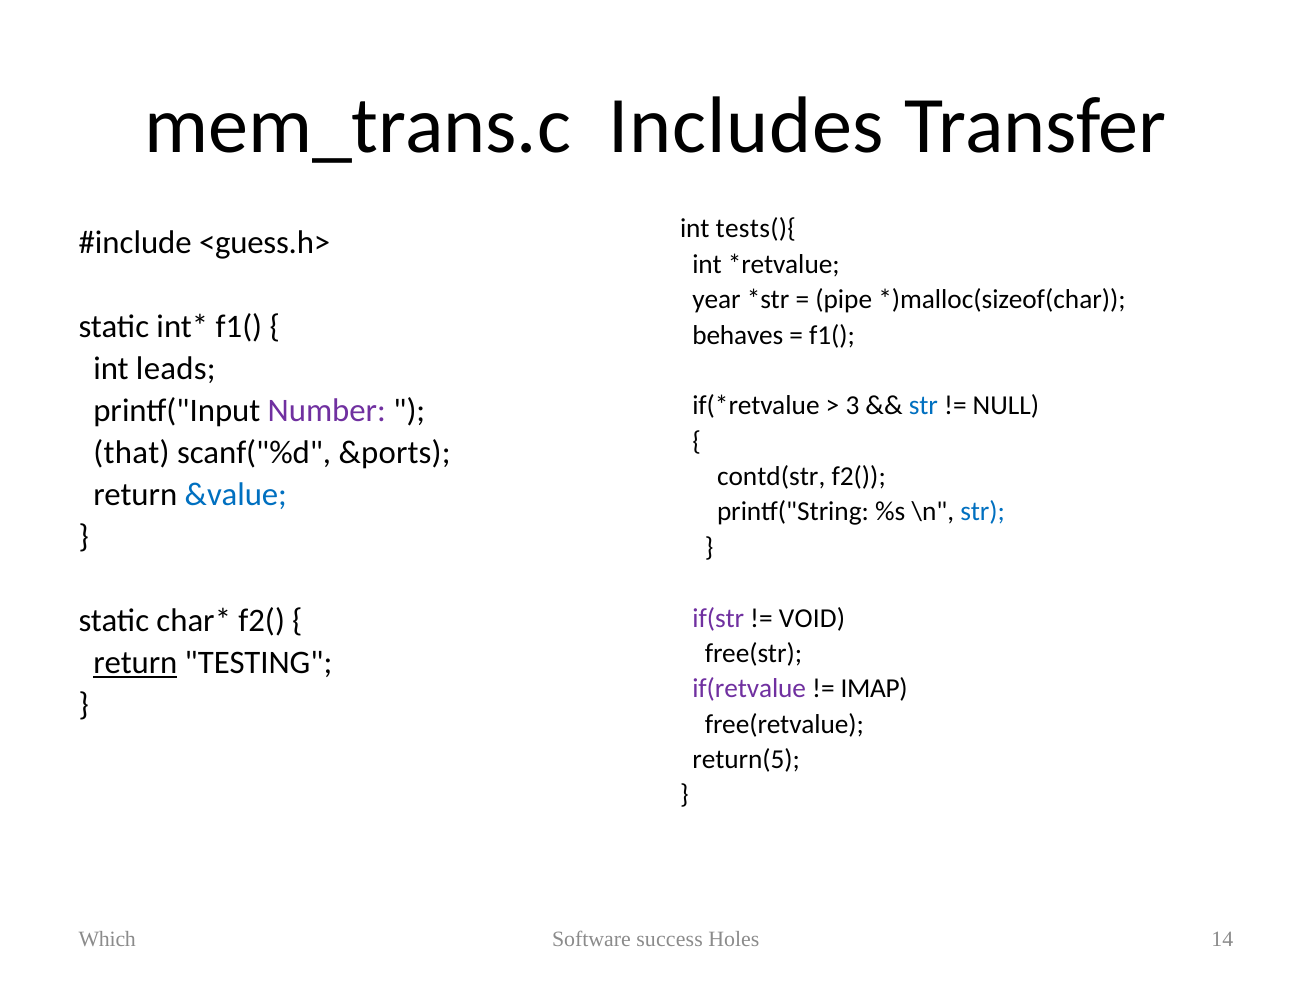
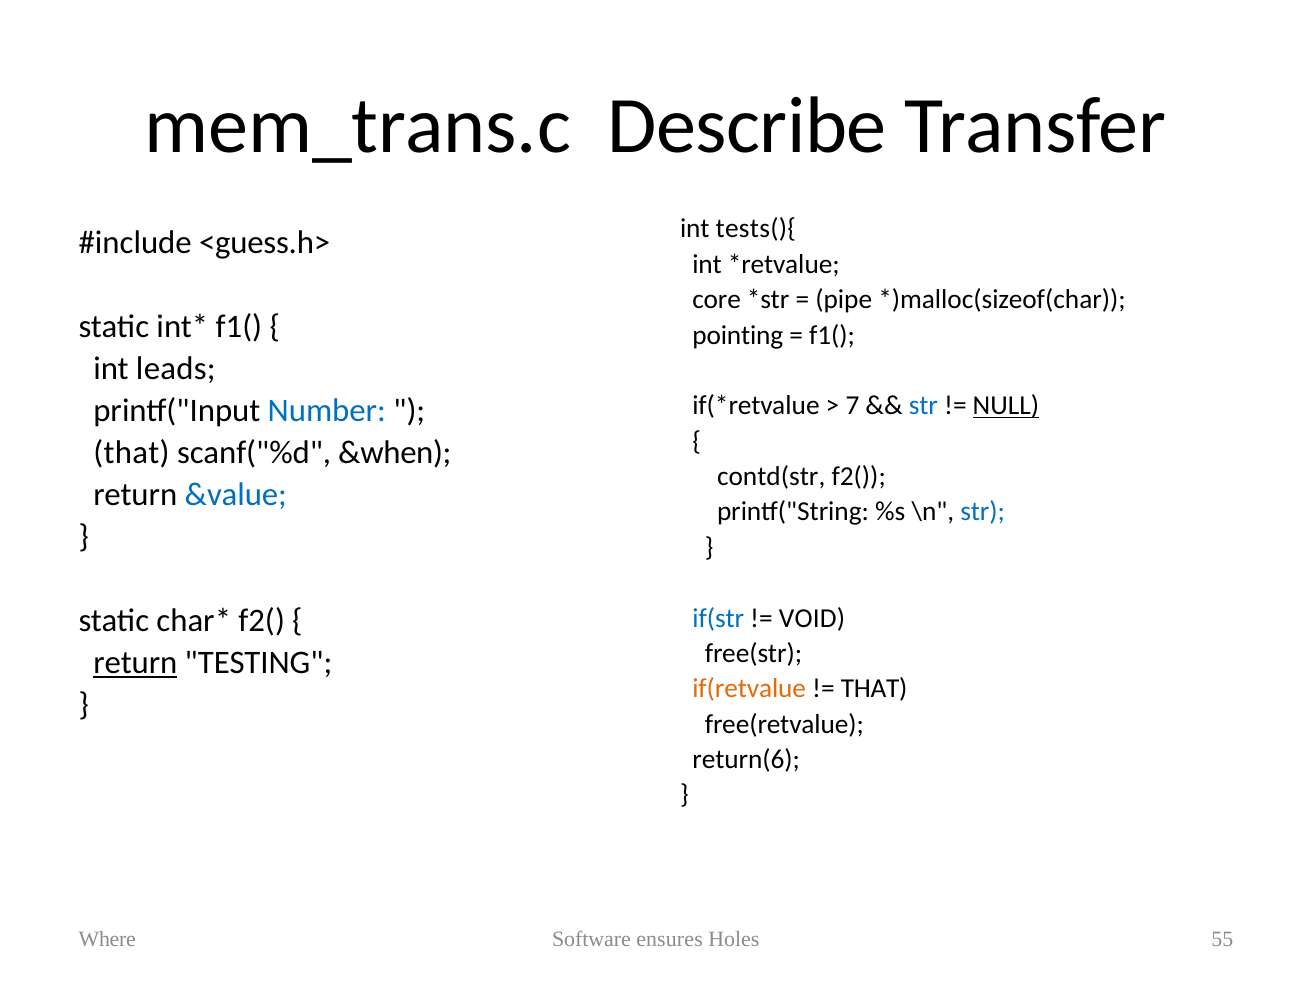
Includes: Includes -> Describe (747, 126)
year: year -> core (717, 300)
behaves: behaves -> pointing (738, 335)
3: 3 -> 7 (852, 406)
NULL underline: none -> present (1006, 406)
Number colour: purple -> blue (327, 411)
&ports: &ports -> &when (395, 453)
if(str colour: purple -> blue (718, 618)
if(retvalue colour: purple -> orange (749, 689)
IMAP: IMAP -> THAT (874, 689)
return(5: return(5 -> return(6 (746, 760)
Which: Which -> Where (107, 940)
success: success -> ensures (670, 940)
14: 14 -> 55 (1222, 940)
